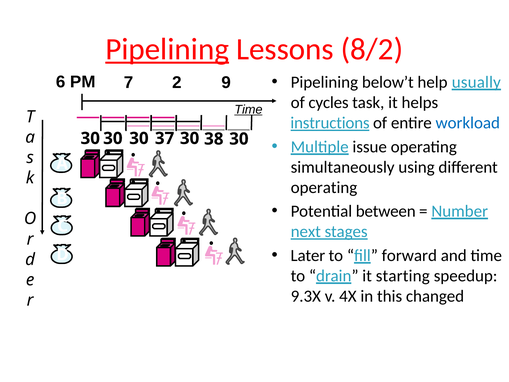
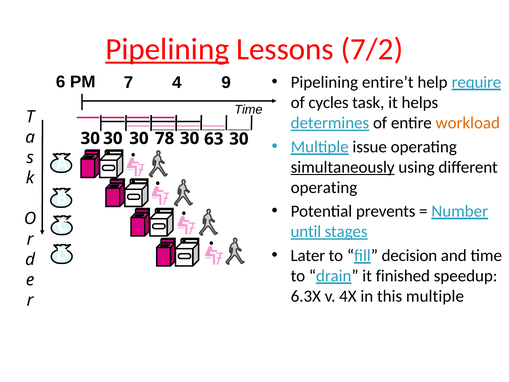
8/2: 8/2 -> 7/2 (372, 49)
below’t: below’t -> entire’t (388, 82)
usually: usually -> require (476, 82)
2: 2 -> 4 (177, 82)
Time underline: present -> none (248, 110)
instructions: instructions -> determines (330, 123)
workload colour: blue -> orange (468, 123)
37: 37 -> 78 (165, 138)
38: 38 -> 63 (214, 139)
simultaneously underline: none -> present (343, 167)
between: between -> prevents (386, 211)
next: next -> until (306, 232)
forward: forward -> decision (409, 255)
starting: starting -> finished (403, 276)
9.3X: 9.3X -> 6.3X (306, 296)
this changed: changed -> multiple (435, 296)
